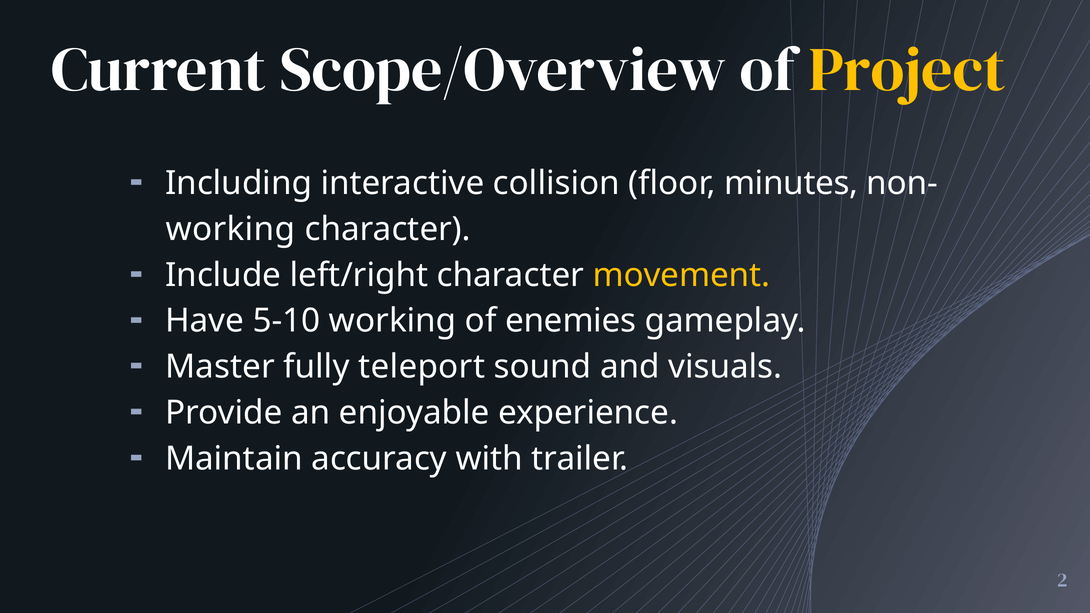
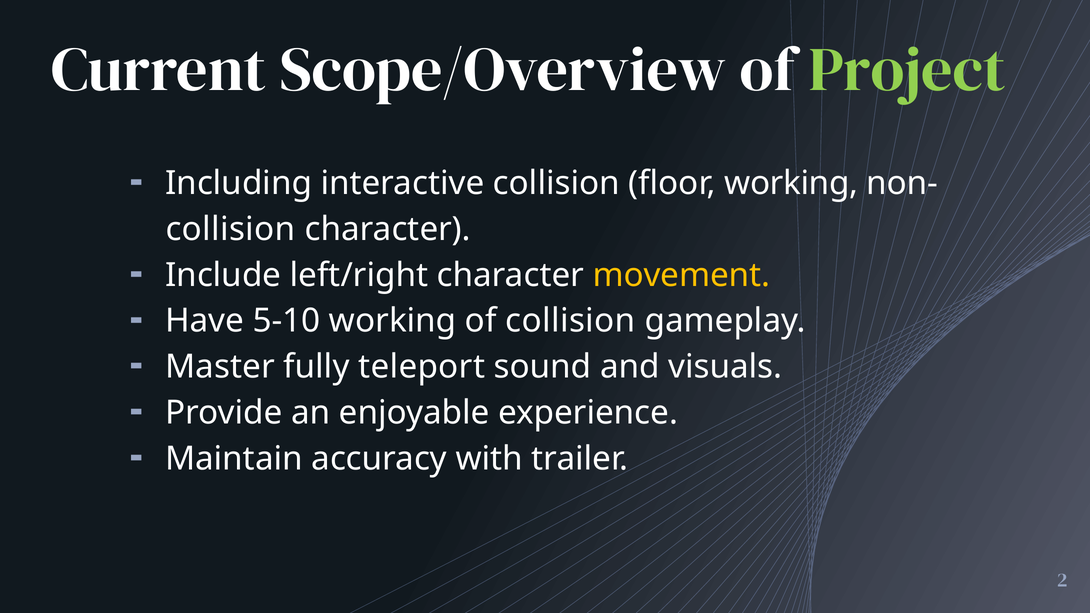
Project colour: yellow -> light green (907, 70)
floor minutes: minutes -> working (791, 183)
working: working -> collision (231, 229)
of enemies: enemies -> collision (570, 321)
